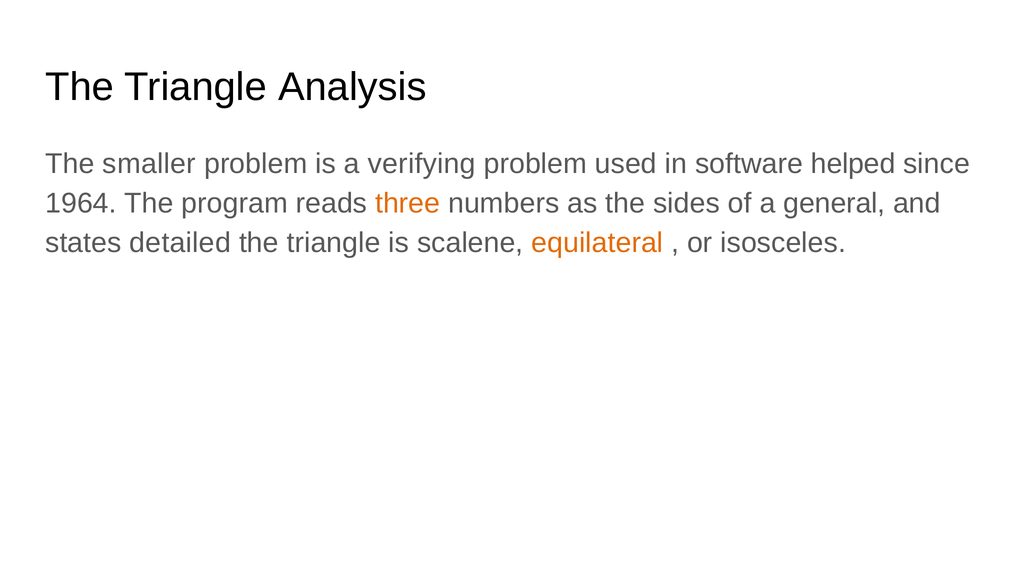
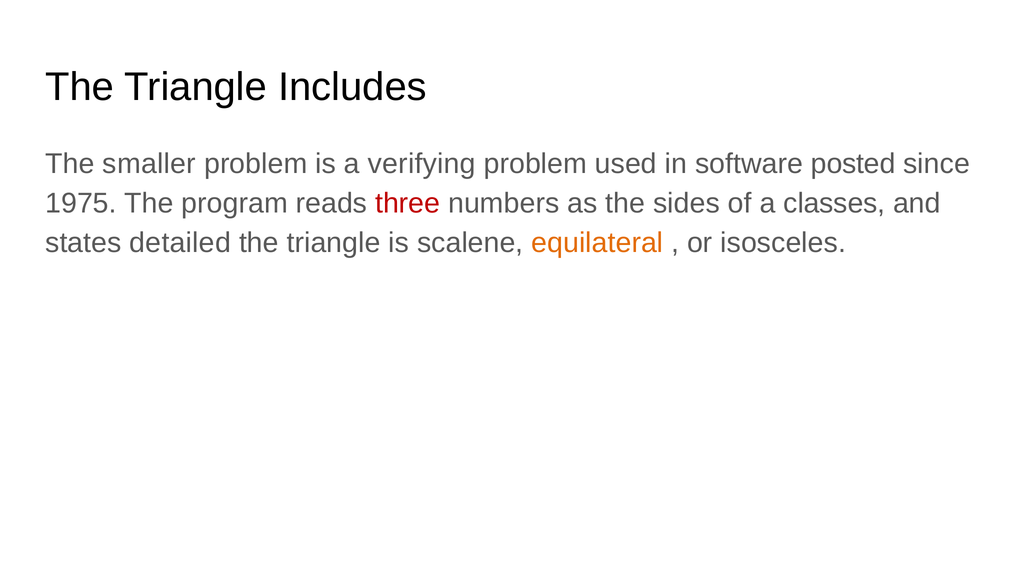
Analysis: Analysis -> Includes (352, 87)
helped: helped -> posted (853, 164)
1964: 1964 -> 1975 (81, 204)
three colour: orange -> red (408, 204)
general: general -> classes (834, 204)
